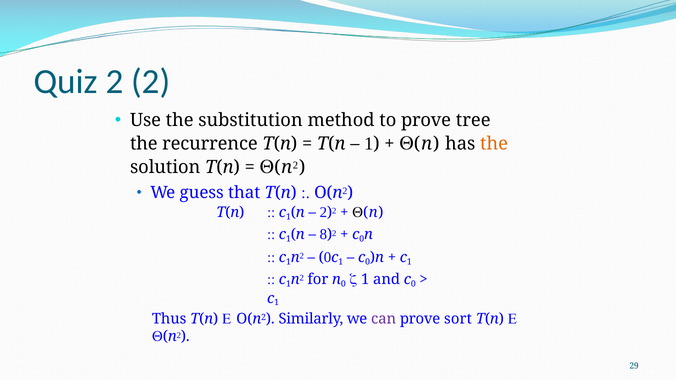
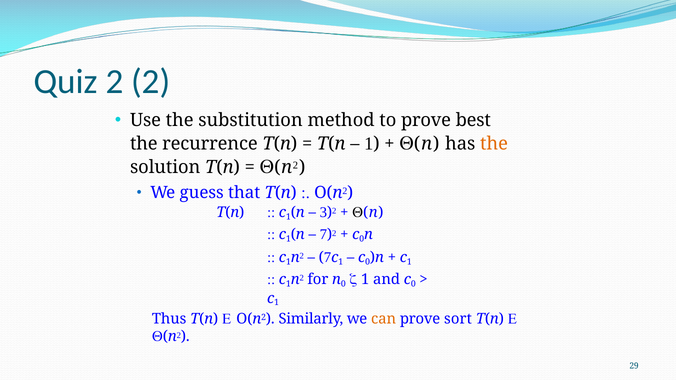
tree: tree -> best (473, 121)
2: 2 -> 3 (323, 213)
8: 8 -> 7 (323, 235)
0: 0 -> 7 (328, 258)
can colour: purple -> orange (384, 319)
